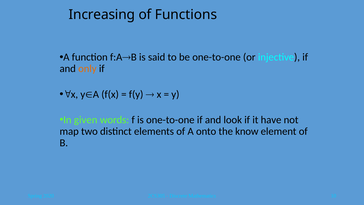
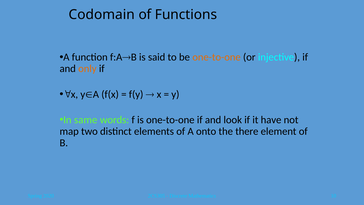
Increasing: Increasing -> Codomain (102, 15)
one-to-one colour: black -> orange (217, 57)
given: given -> same (86, 120)
know: know -> there (247, 131)
